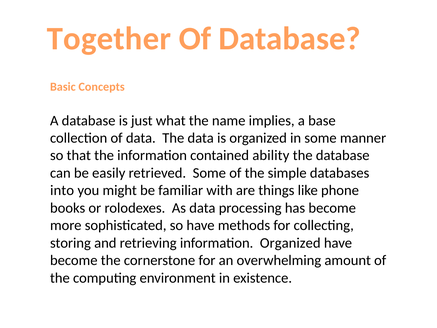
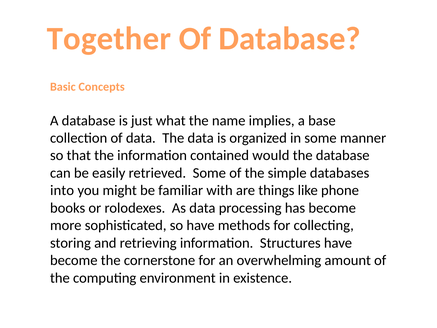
ability: ability -> would (271, 155)
information Organized: Organized -> Structures (290, 243)
